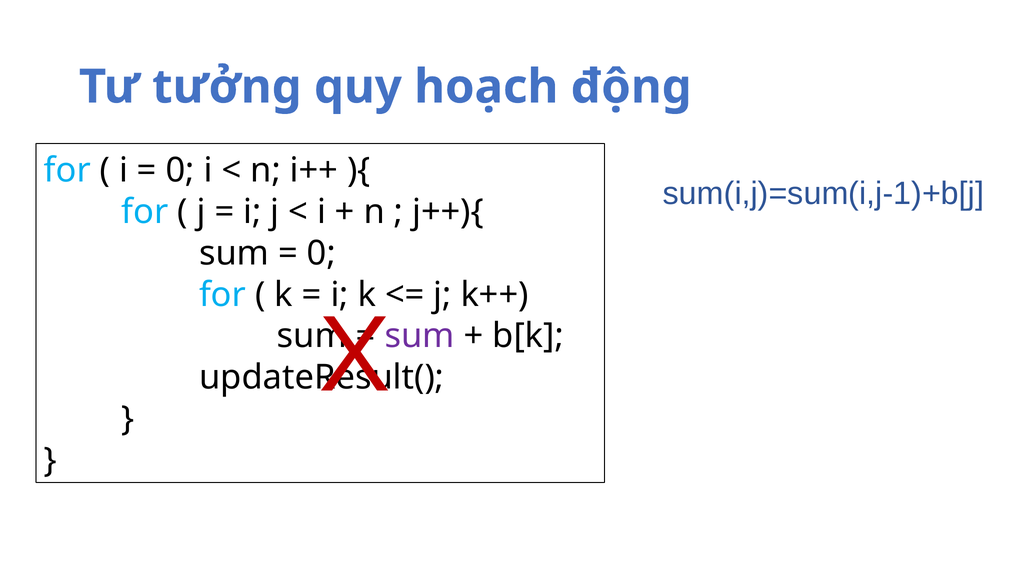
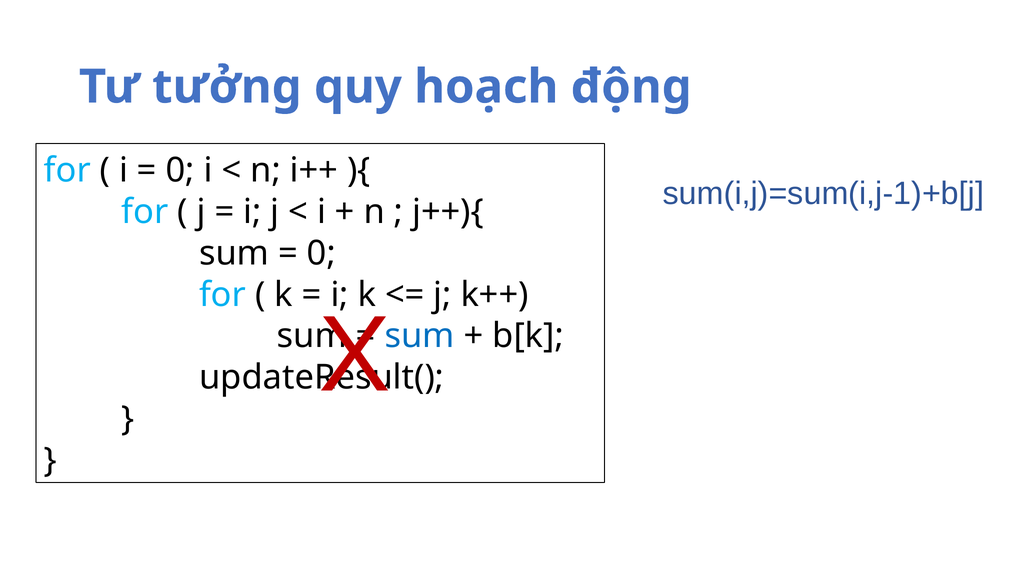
sum colour: purple -> blue (420, 336)
